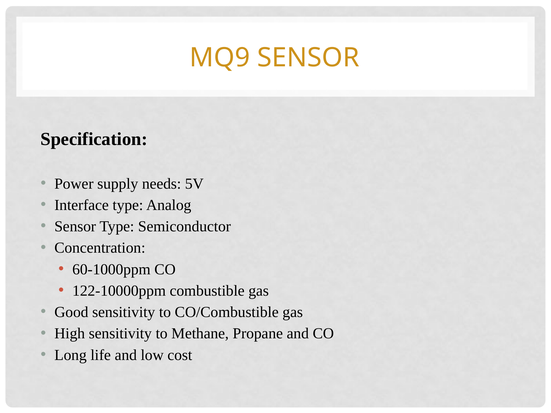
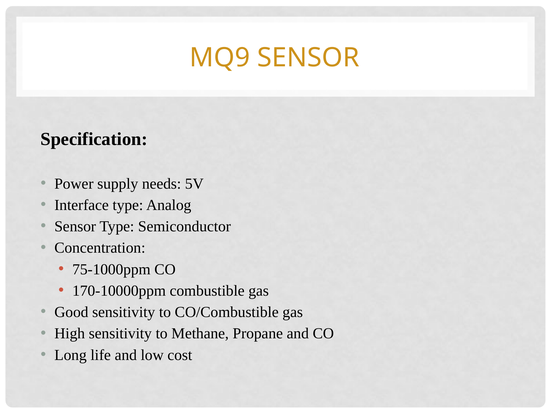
60-1000ppm: 60-1000ppm -> 75-1000ppm (111, 269)
122-10000ppm: 122-10000ppm -> 170-10000ppm (119, 291)
